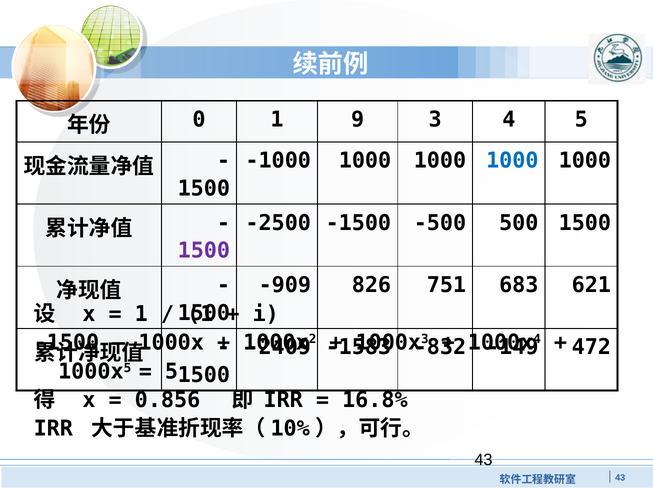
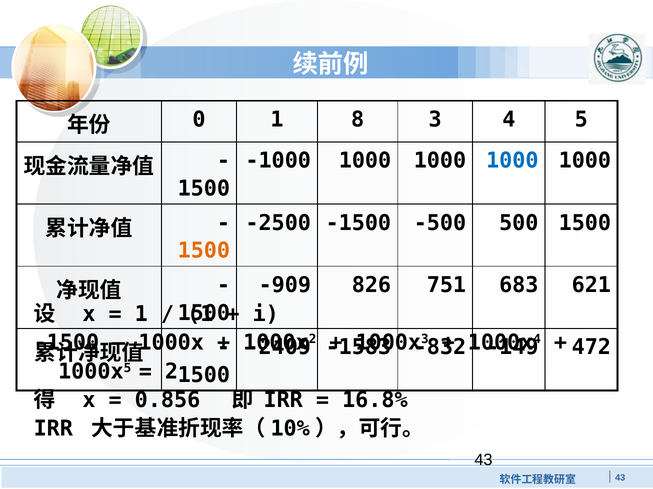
9: 9 -> 8 (358, 120)
1500 colour: purple -> orange (204, 251)
5: 5 -> 2 (171, 372)
